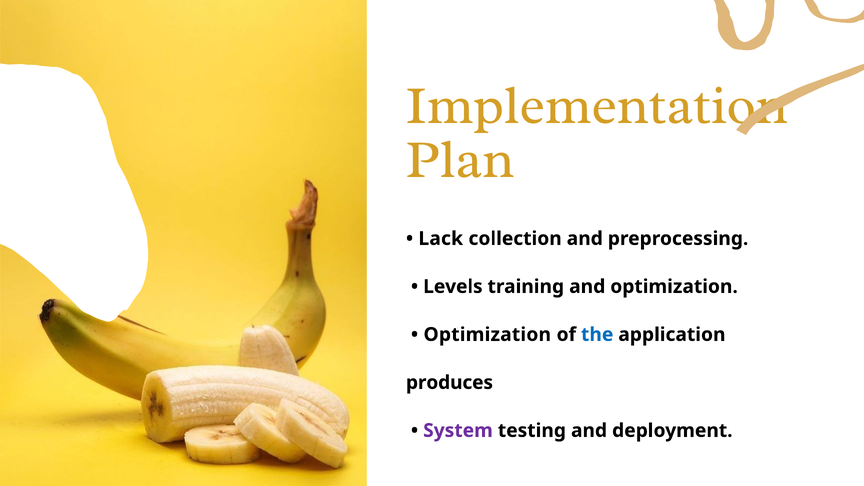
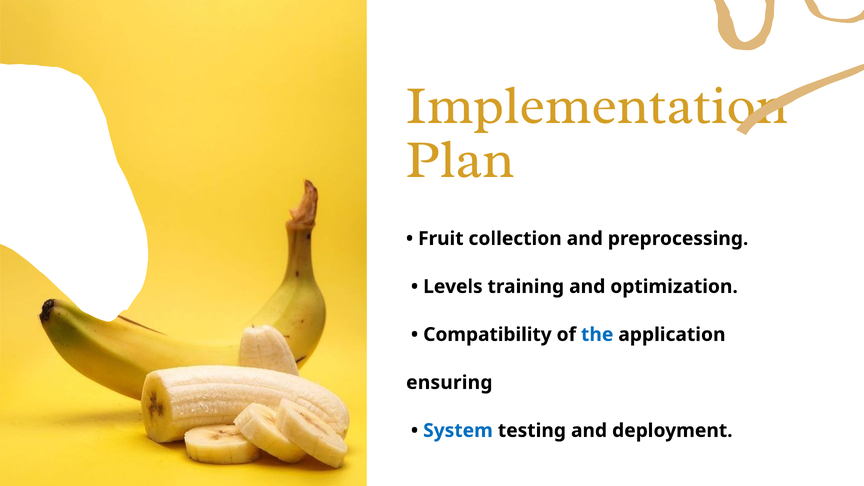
Lack: Lack -> Fruit (441, 239)
Optimization: Optimization -> Compatibility (487, 335)
produces: produces -> ensuring (449, 383)
System colour: purple -> blue (458, 431)
